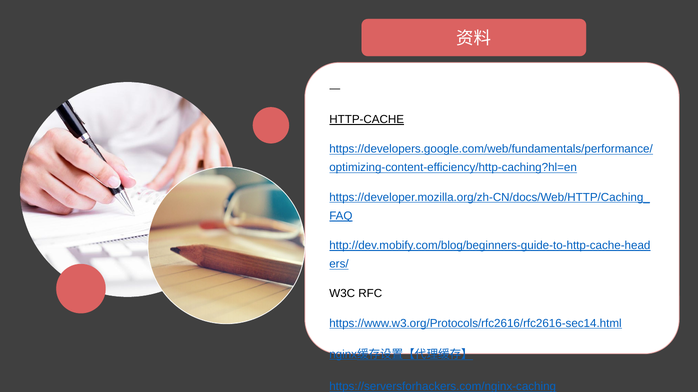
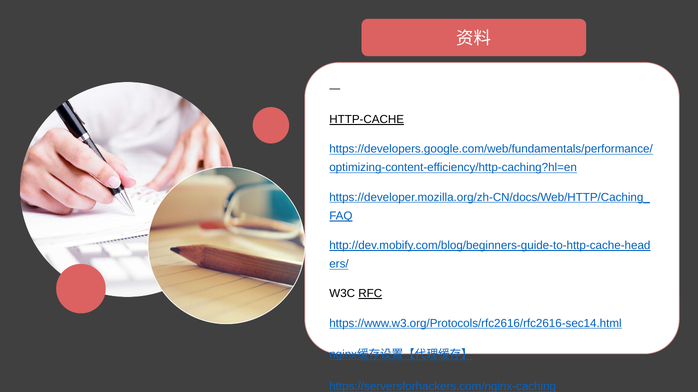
RFC underline: none -> present (370, 294)
